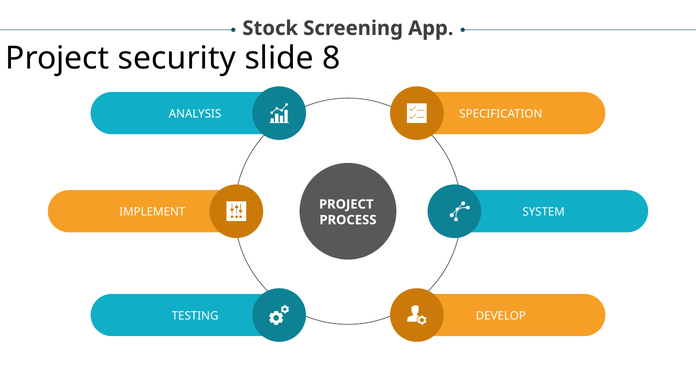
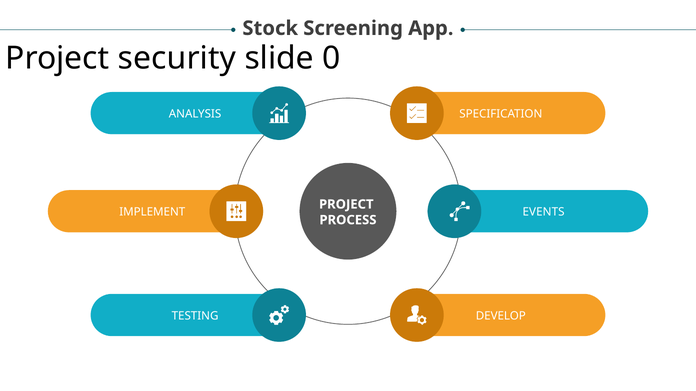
8: 8 -> 0 (331, 58)
SYSTEM: SYSTEM -> EVENTS (544, 212)
